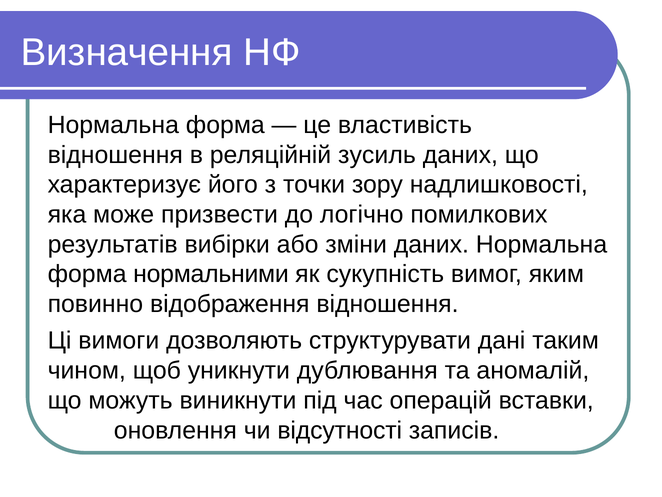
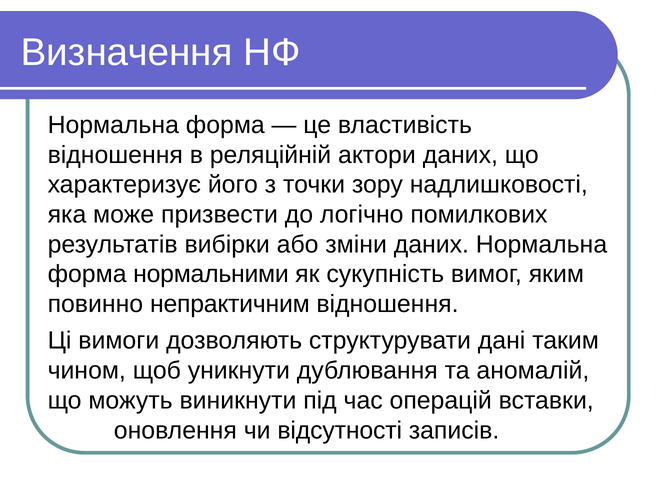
зусиль: зусиль -> актори (377, 155)
відображення: відображення -> непрактичним (230, 304)
